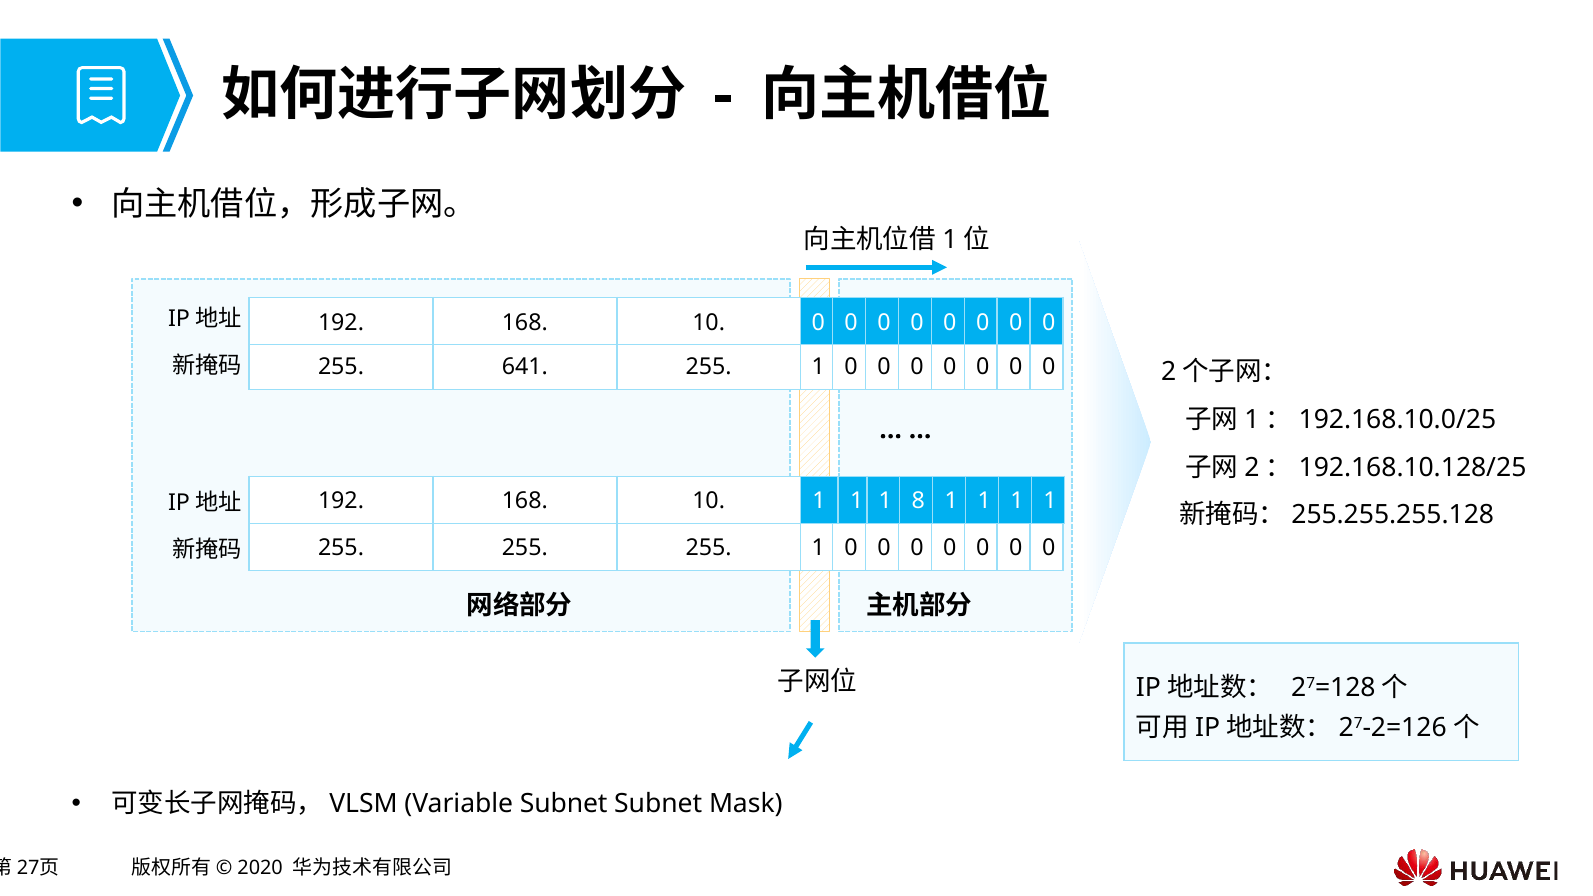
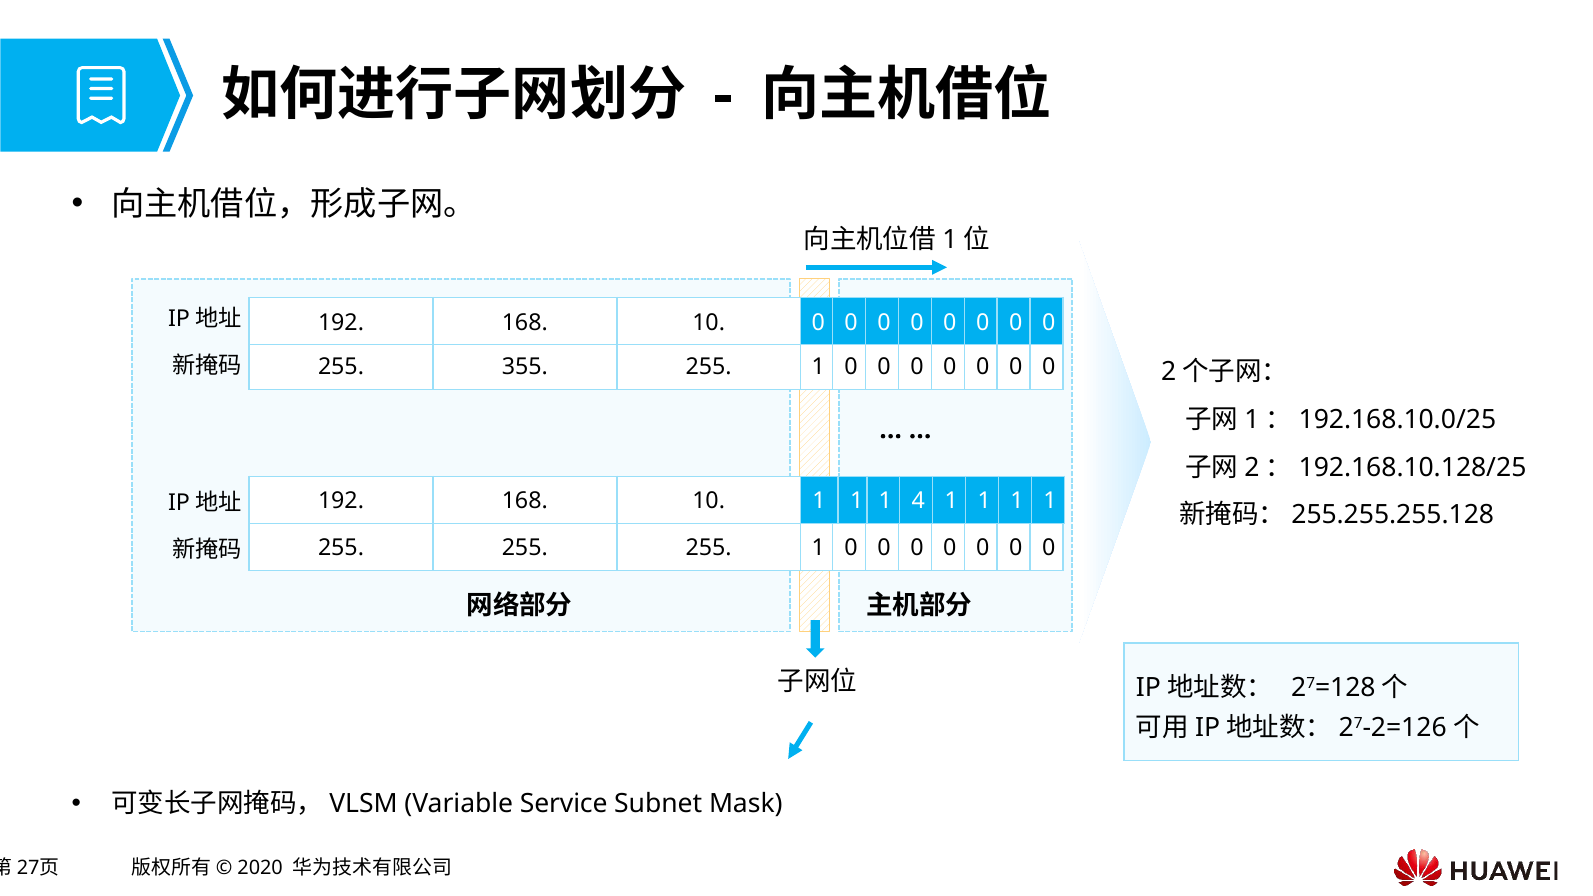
641: 641 -> 355 (525, 367)
8: 8 -> 4 (918, 501)
Variable Subnet: Subnet -> Service (564, 804)
